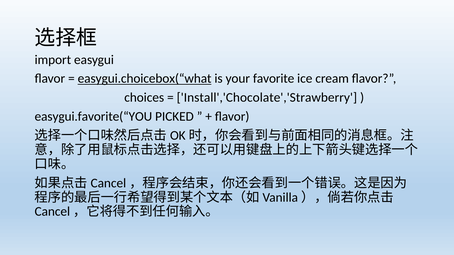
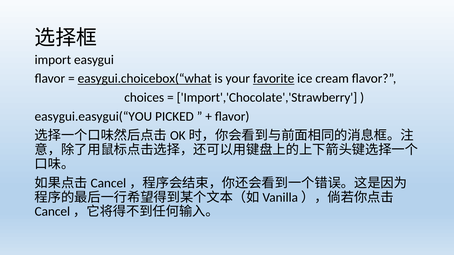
favorite underline: none -> present (274, 79)
Install','Chocolate','Strawberry: Install','Chocolate','Strawberry -> Import','Chocolate','Strawberry (267, 98)
easygui.favorite(“YOU: easygui.favorite(“YOU -> easygui.easygui(“YOU (93, 117)
